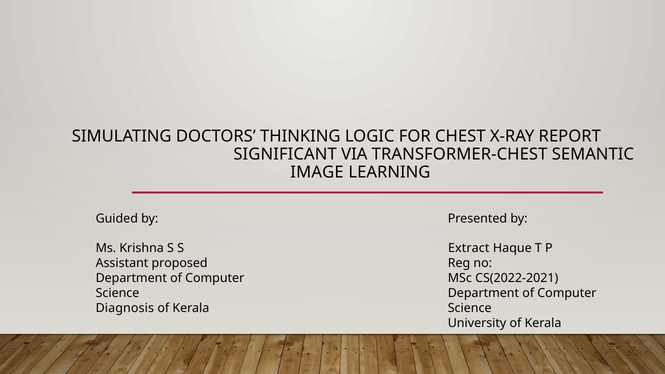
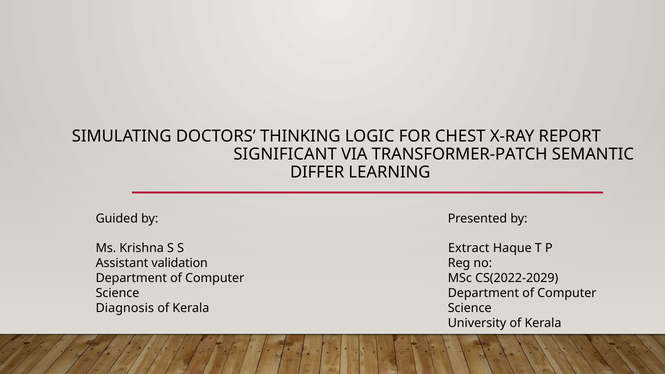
TRANSFORMER-CHEST: TRANSFORMER-CHEST -> TRANSFORMER-PATCH (460, 154)
IMAGE: IMAGE -> DIFFER (317, 172)
proposed: proposed -> validation (180, 263)
CS(2022-2021: CS(2022-2021 -> CS(2022-2029 (517, 278)
